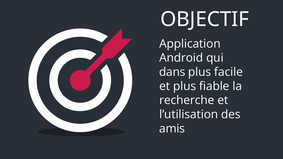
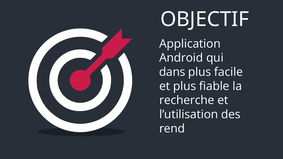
amis: amis -> rend (172, 129)
